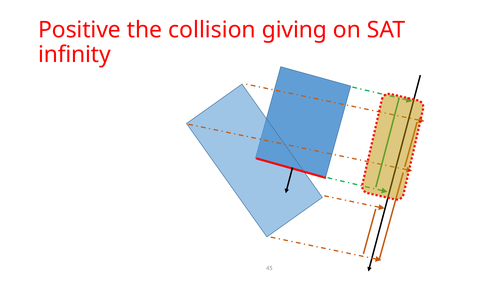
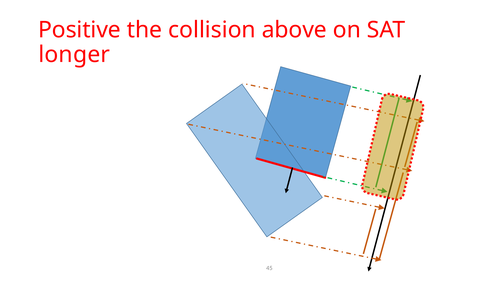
giving: giving -> above (294, 30)
infinity: infinity -> longer (74, 55)
